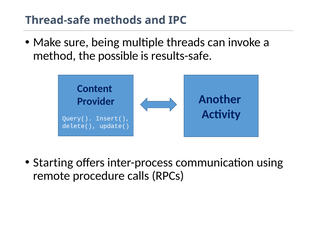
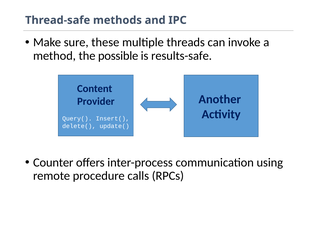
being: being -> these (105, 42)
Starting: Starting -> Counter (53, 163)
